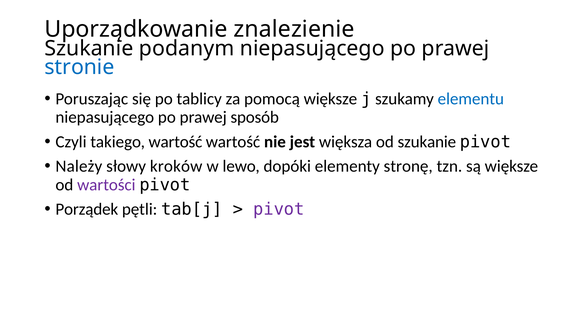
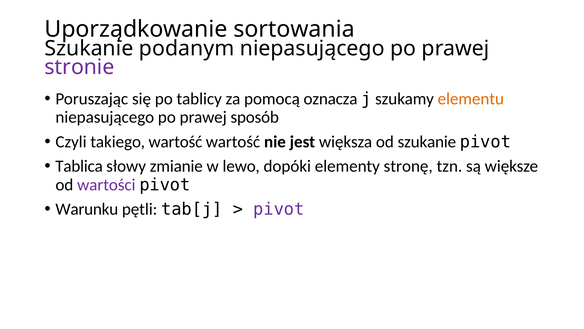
znalezienie: znalezienie -> sortowania (294, 29)
stronie colour: blue -> purple (79, 67)
pomocą większe: większe -> oznacza (330, 99)
elementu colour: blue -> orange (471, 99)
Należy: Należy -> Tablica (79, 166)
kroków: kroków -> zmianie (176, 166)
Porządek: Porządek -> Warunku (87, 209)
